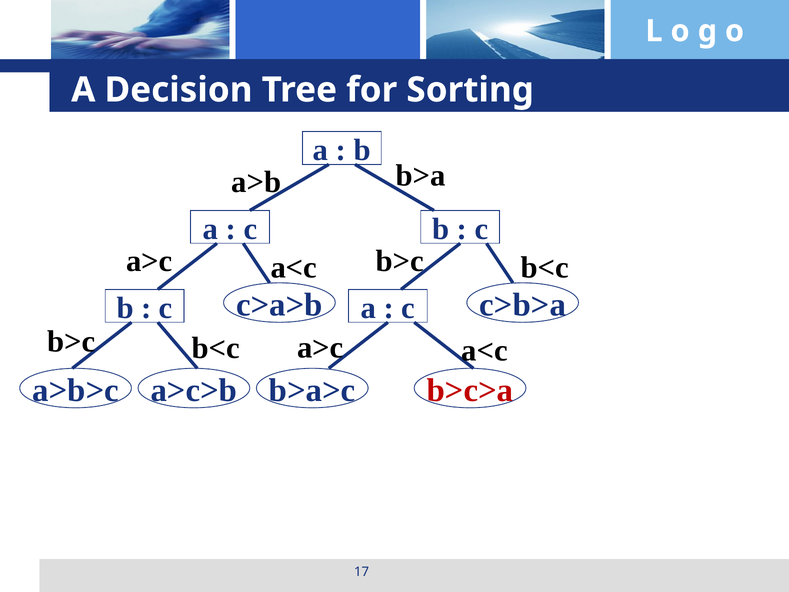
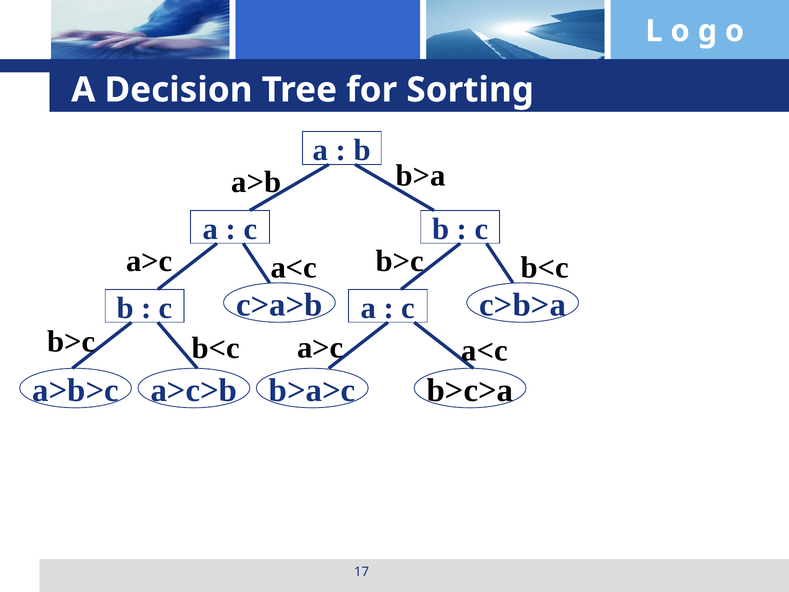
b>c>a colour: red -> black (470, 390)
